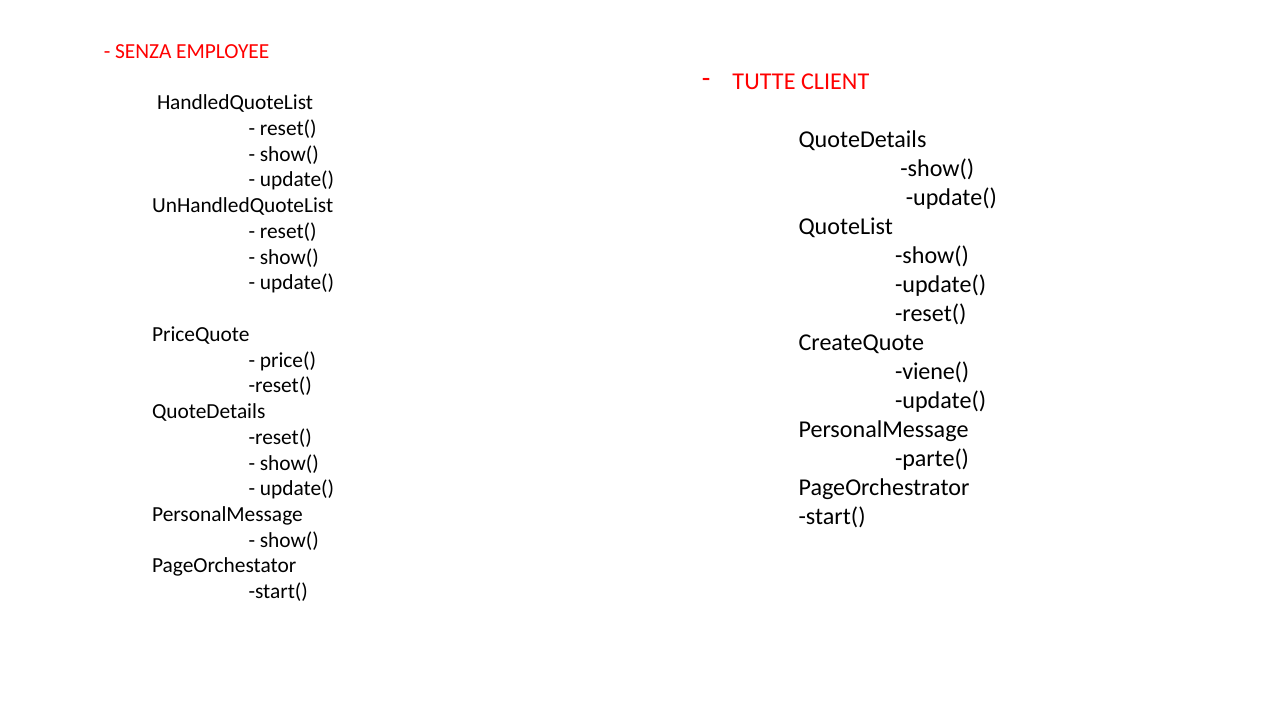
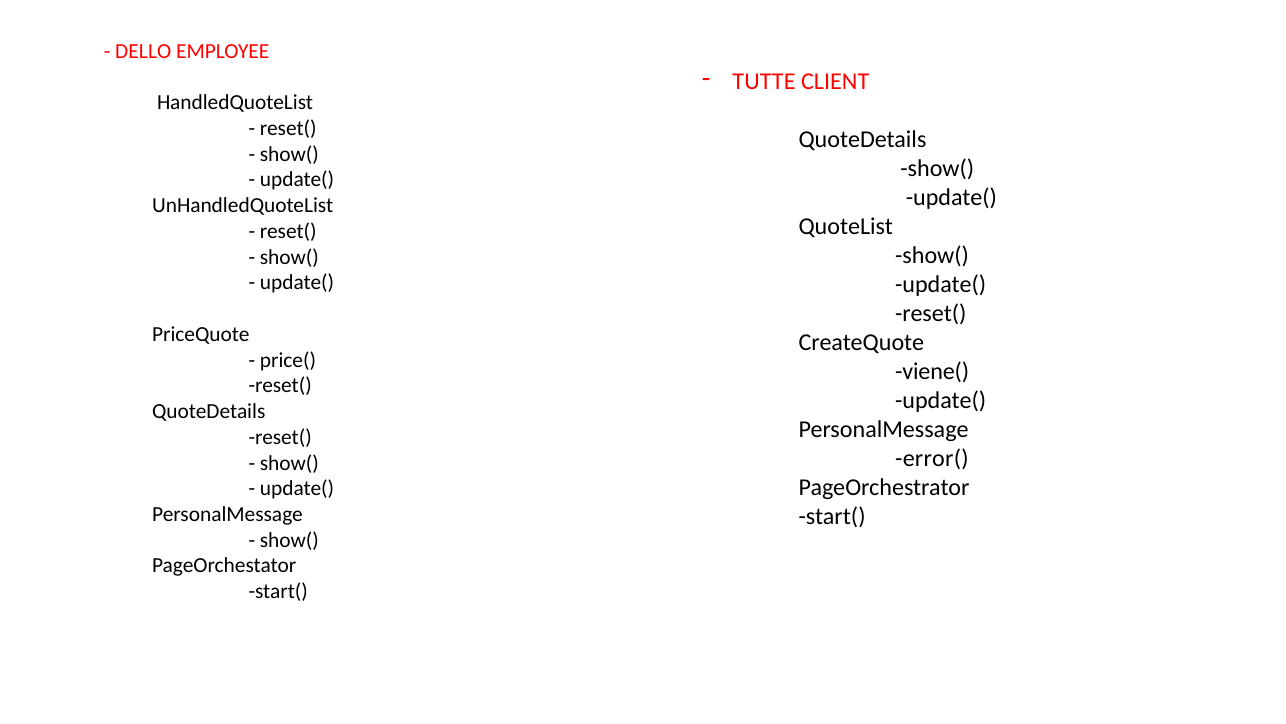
SENZA: SENZA -> DELLO (143, 51)
parte(: parte( -> error( (932, 458)
